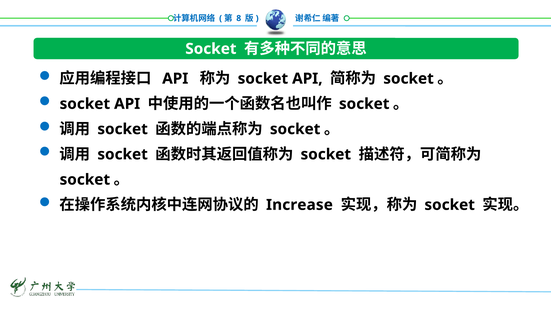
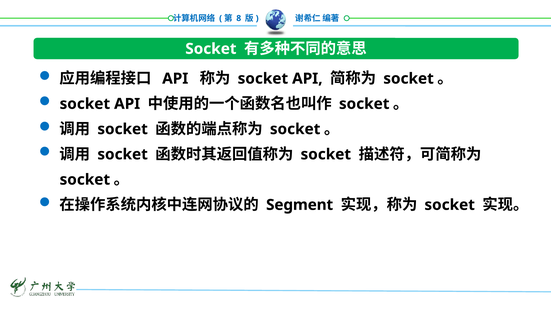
Increase: Increase -> Segment (300, 205)
